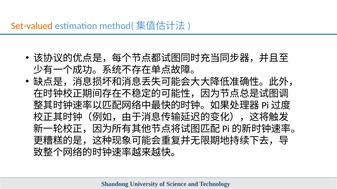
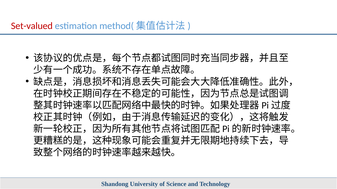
Set-valued colour: orange -> red (32, 26)
